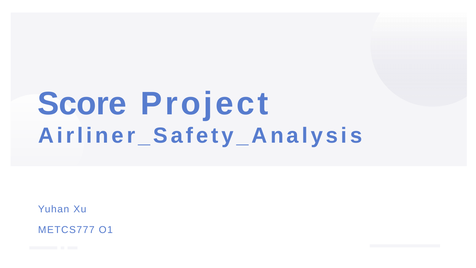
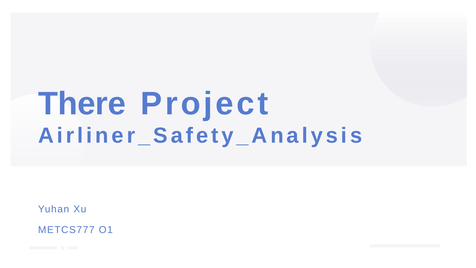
Score: Score -> There (82, 104)
